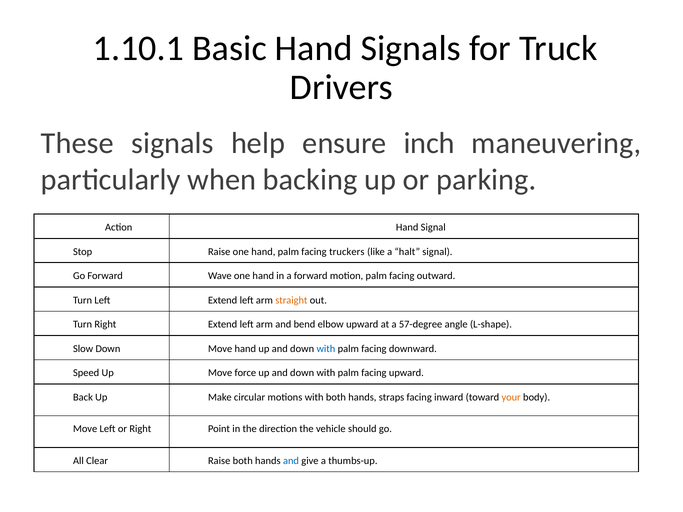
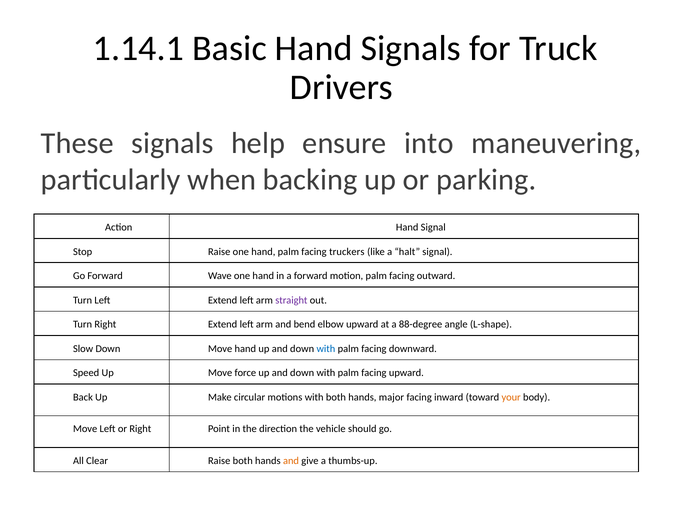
1.10.1: 1.10.1 -> 1.14.1 (138, 48)
inch: inch -> into (429, 143)
straight colour: orange -> purple (291, 300)
57-degree: 57-degree -> 88-degree (421, 325)
straps: straps -> major (391, 397)
and colour: blue -> orange (291, 461)
